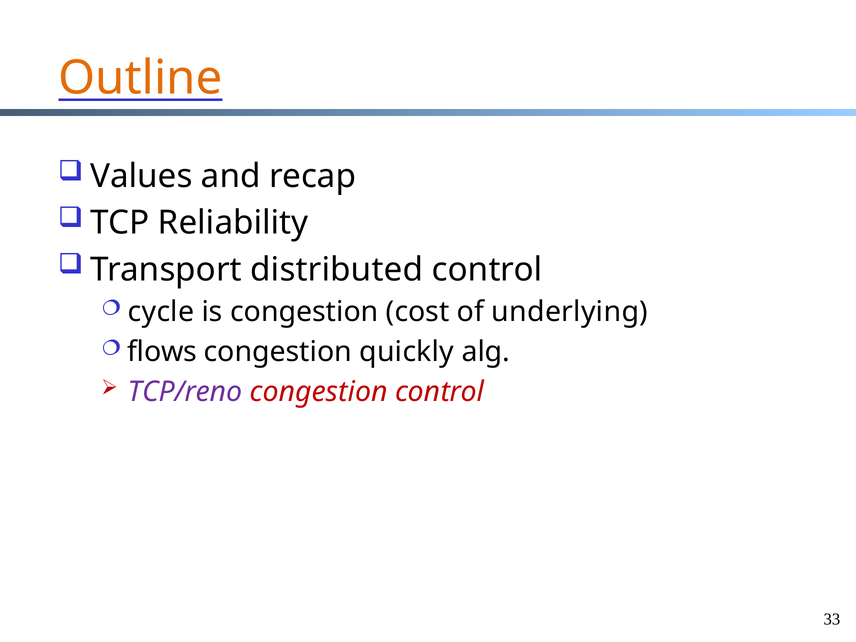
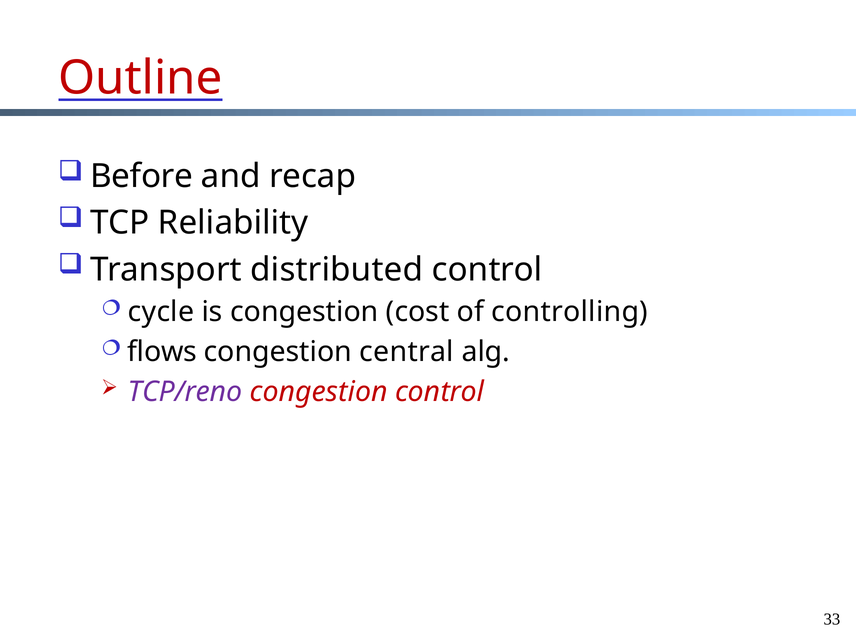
Outline colour: orange -> red (140, 78)
Values: Values -> Before (142, 176)
underlying: underlying -> controlling (570, 312)
quickly: quickly -> central (407, 352)
